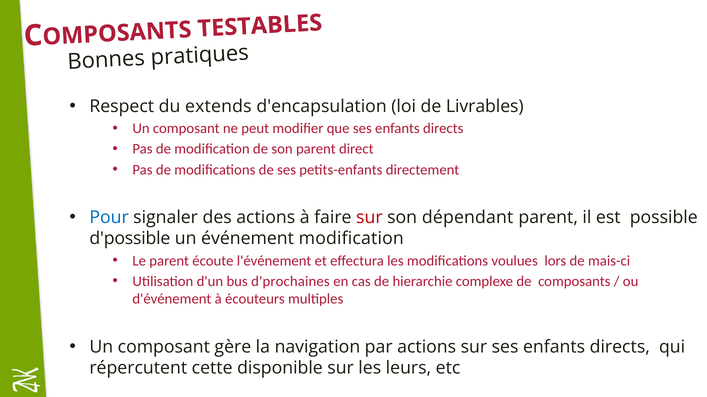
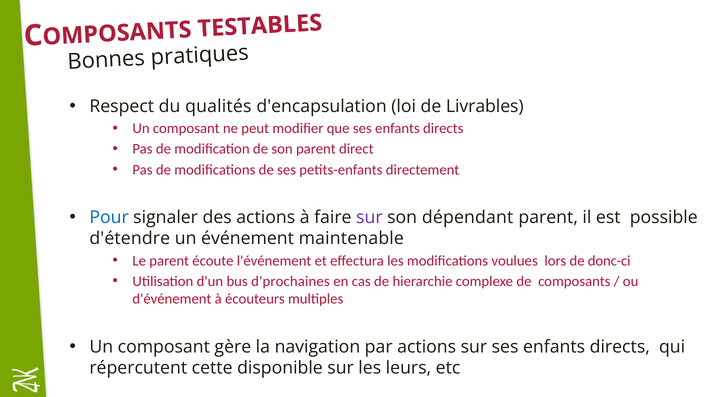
extends: extends -> qualités (218, 107)
sur colour: red -> purple (369, 218)
d'possible: d'possible -> d'étendre (130, 239)
événement modification: modification -> maintenable (351, 239)
mais-ci: mais-ci -> donc-ci (609, 261)
